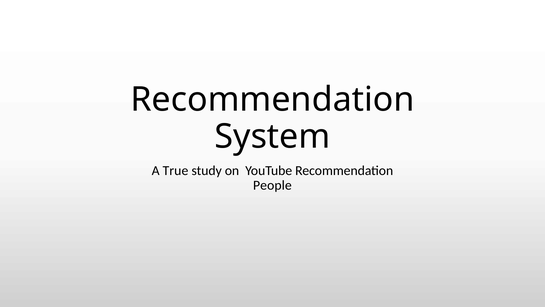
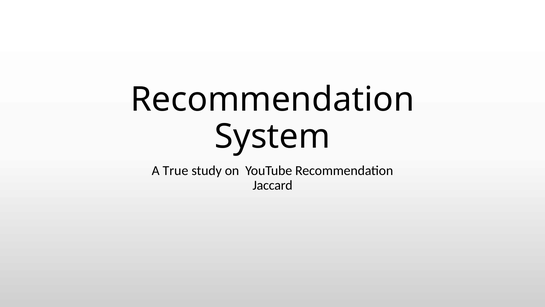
People: People -> Jaccard (273, 185)
